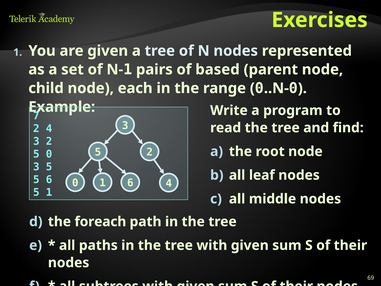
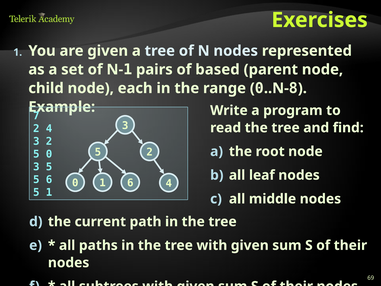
0: 0 -> 8 (293, 88)
foreach: foreach -> current (100, 221)
